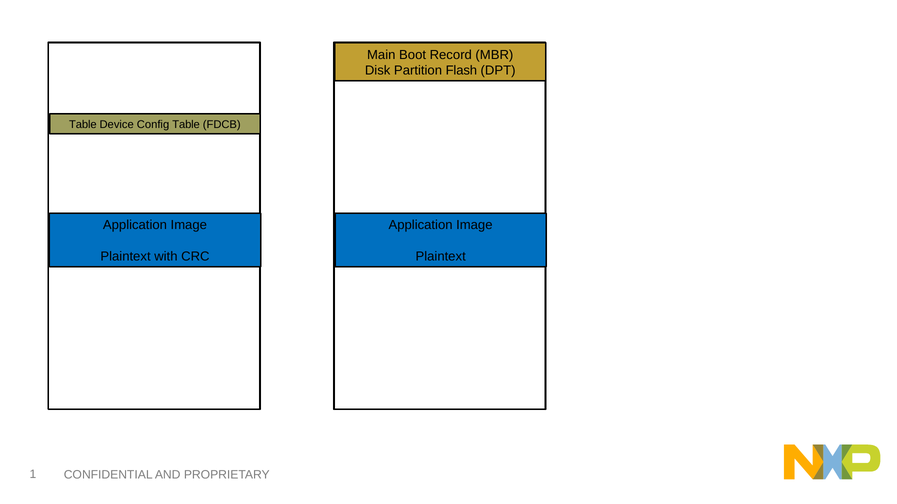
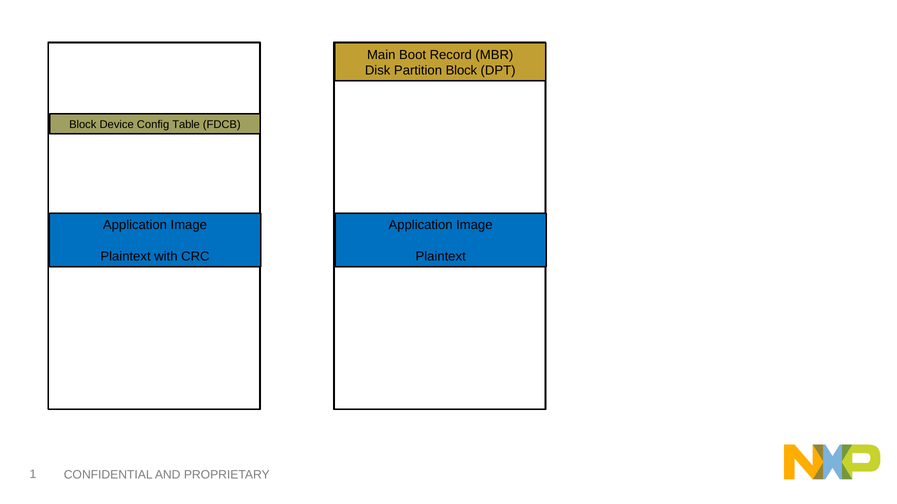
Partition Flash: Flash -> Block (461, 71)
Table: Table -> Block (83, 125)
